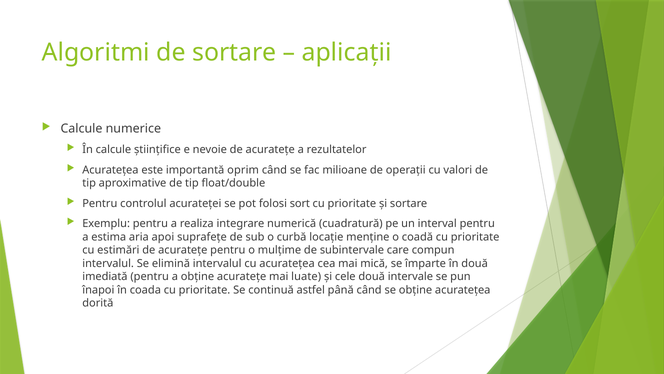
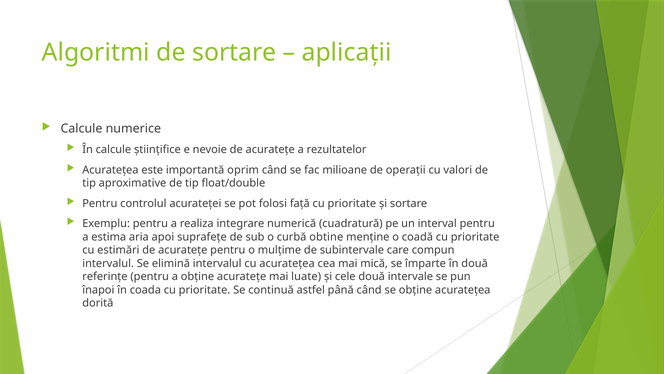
sort: sort -> față (300, 203)
locație: locație -> obtine (326, 237)
imediată: imediată -> referințe (105, 276)
